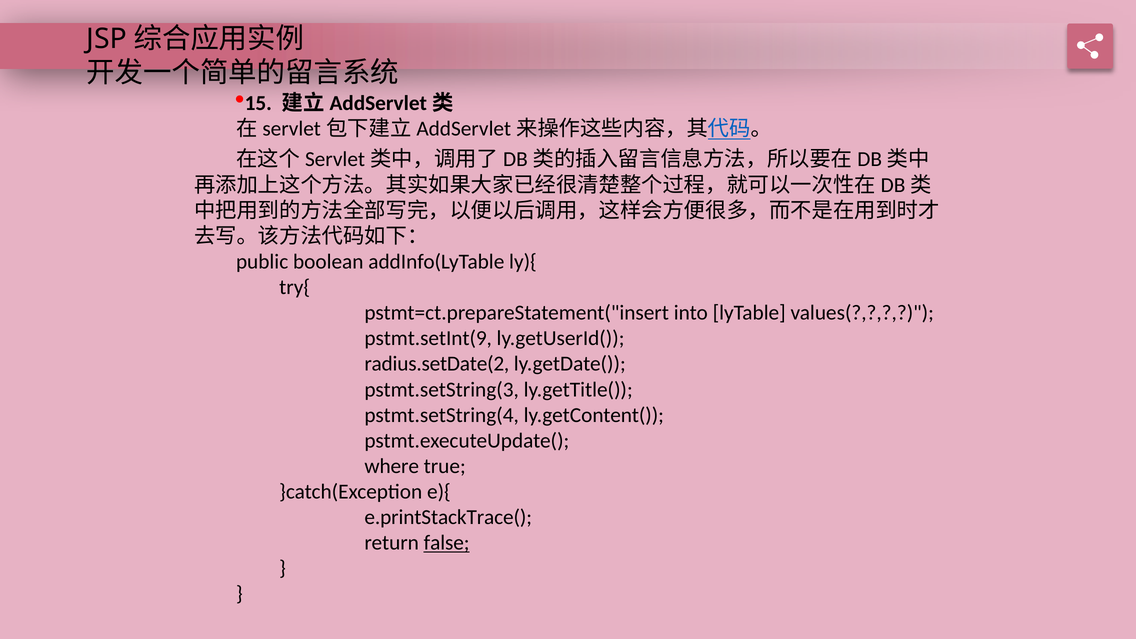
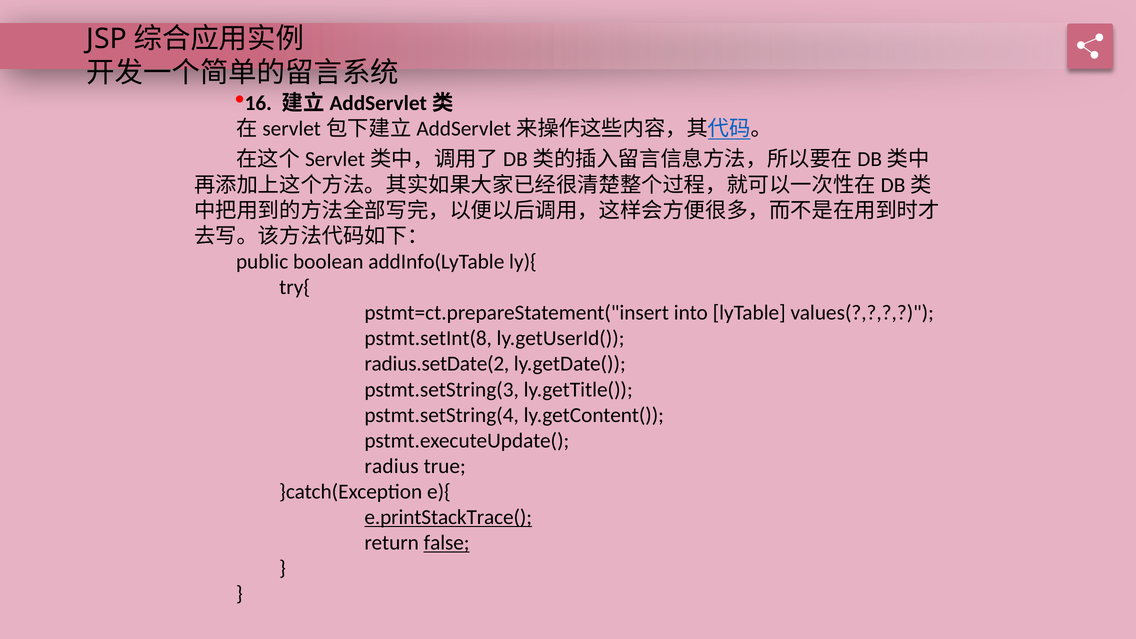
15: 15 -> 16 (258, 103)
pstmt.setInt(9: pstmt.setInt(9 -> pstmt.setInt(8 (428, 338)
where: where -> radius (392, 466)
e.printStackTrace( underline: none -> present (448, 517)
